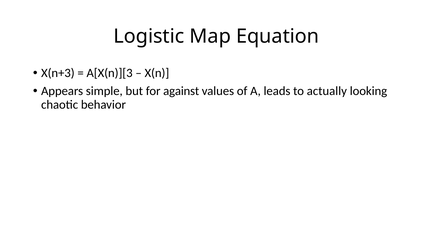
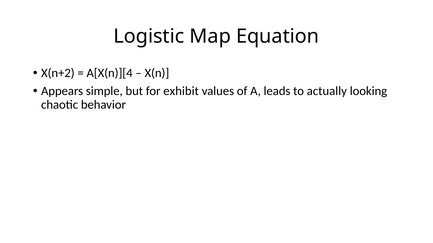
X(n+3: X(n+3 -> X(n+2 (58, 73)
A[X(n)][3: A[X(n)][3 -> A[X(n)][4 (110, 73)
against: against -> exhibit (181, 91)
